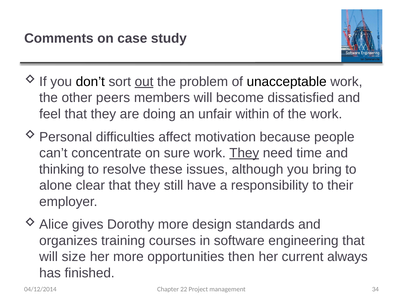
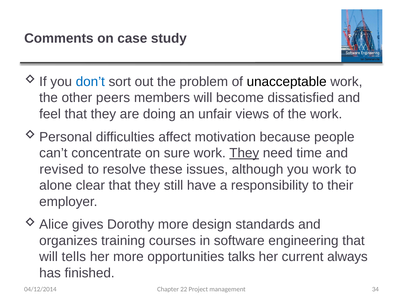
don’t colour: black -> blue (90, 82)
out underline: present -> none (144, 82)
within: within -> views (252, 114)
thinking: thinking -> revised (62, 169)
you bring: bring -> work (327, 169)
size: size -> tells (74, 256)
then: then -> talks (242, 256)
